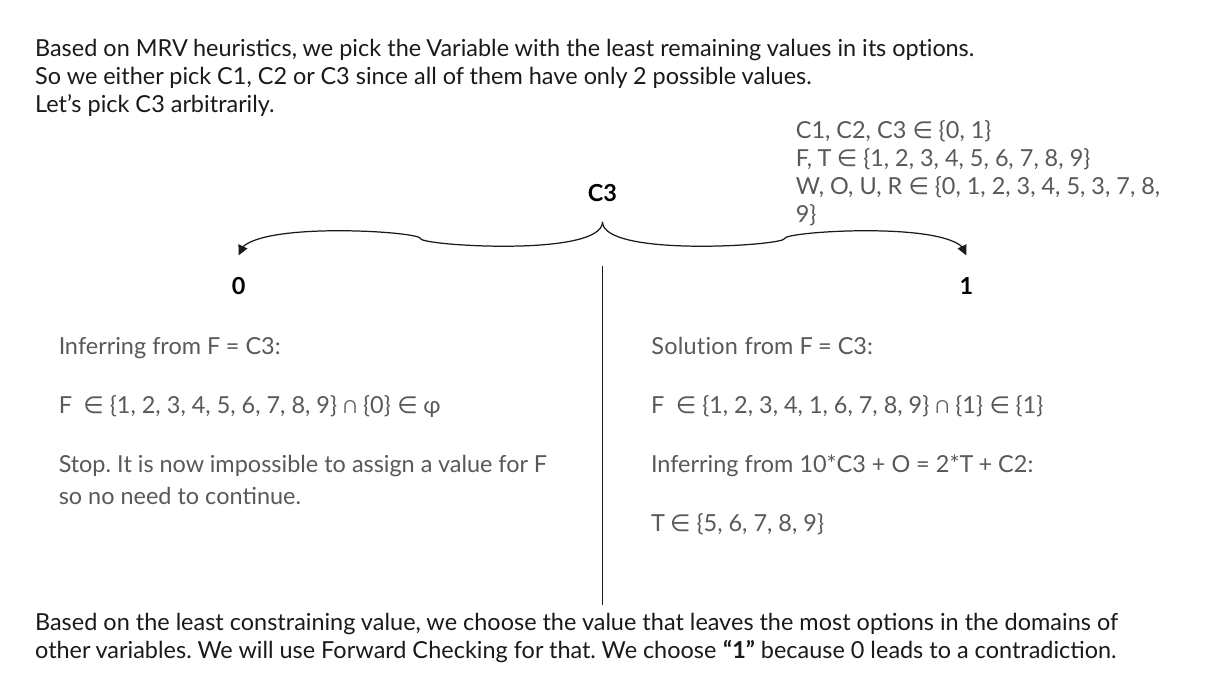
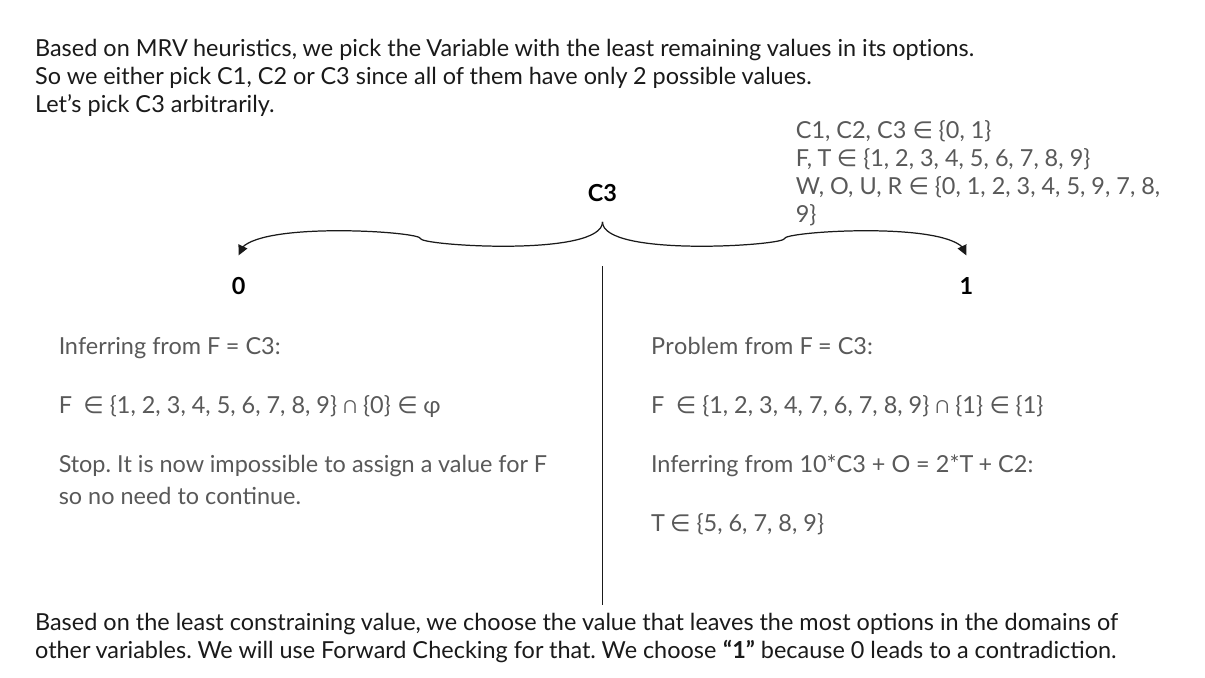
5 3: 3 -> 9 (1101, 187)
Solution: Solution -> Problem (695, 347)
4 1: 1 -> 7 (819, 406)
